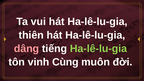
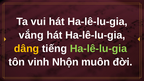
thiên: thiên -> vắng (31, 35)
dâng colour: pink -> yellow (27, 49)
Cùng: Cùng -> Nhộn (65, 62)
